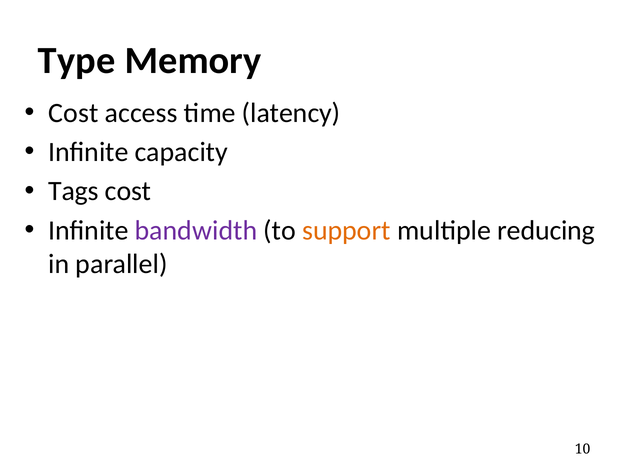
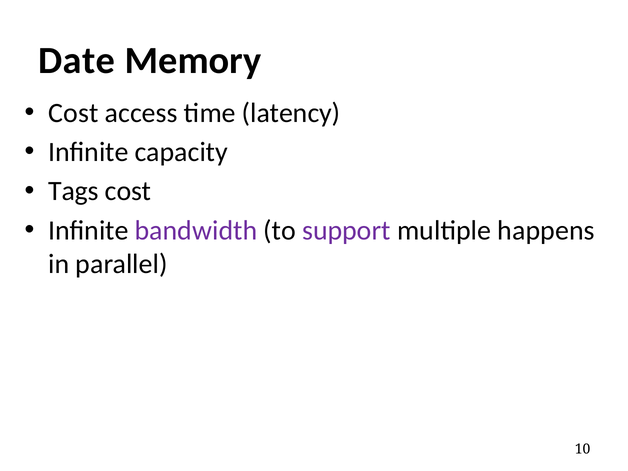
Type: Type -> Date (77, 61)
support colour: orange -> purple (346, 230)
reducing: reducing -> happens (546, 230)
